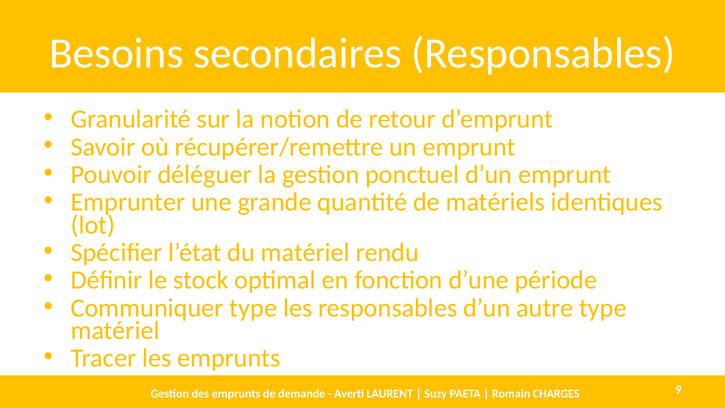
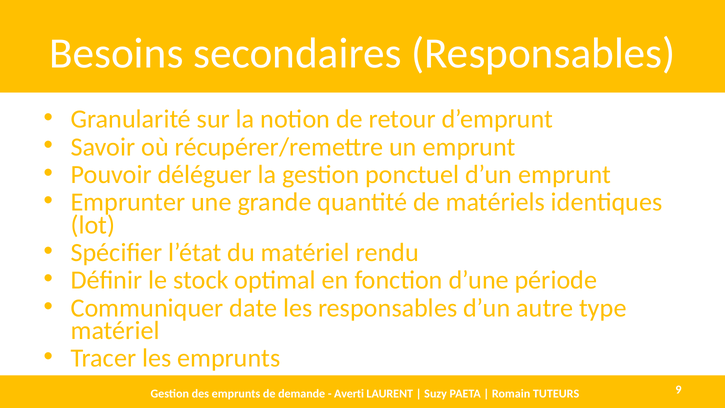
Communiquer type: type -> date (253, 308)
CHARGES: CHARGES -> TUTEURS (556, 394)
